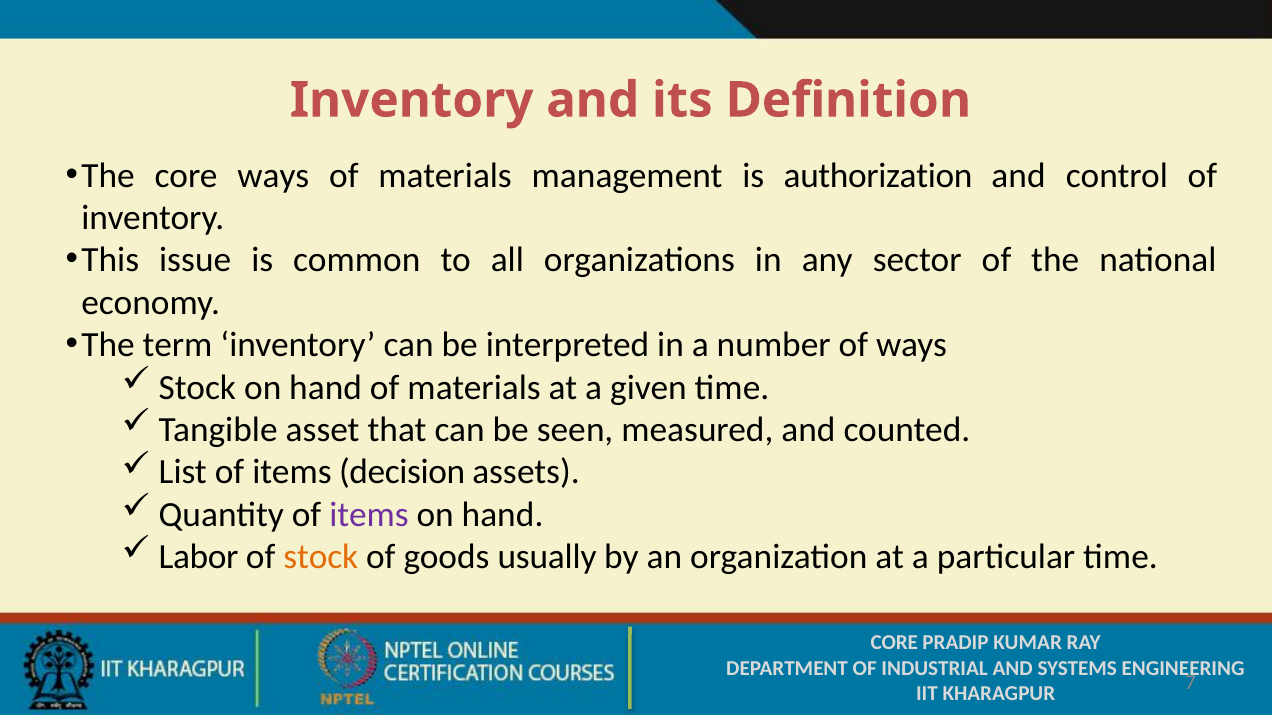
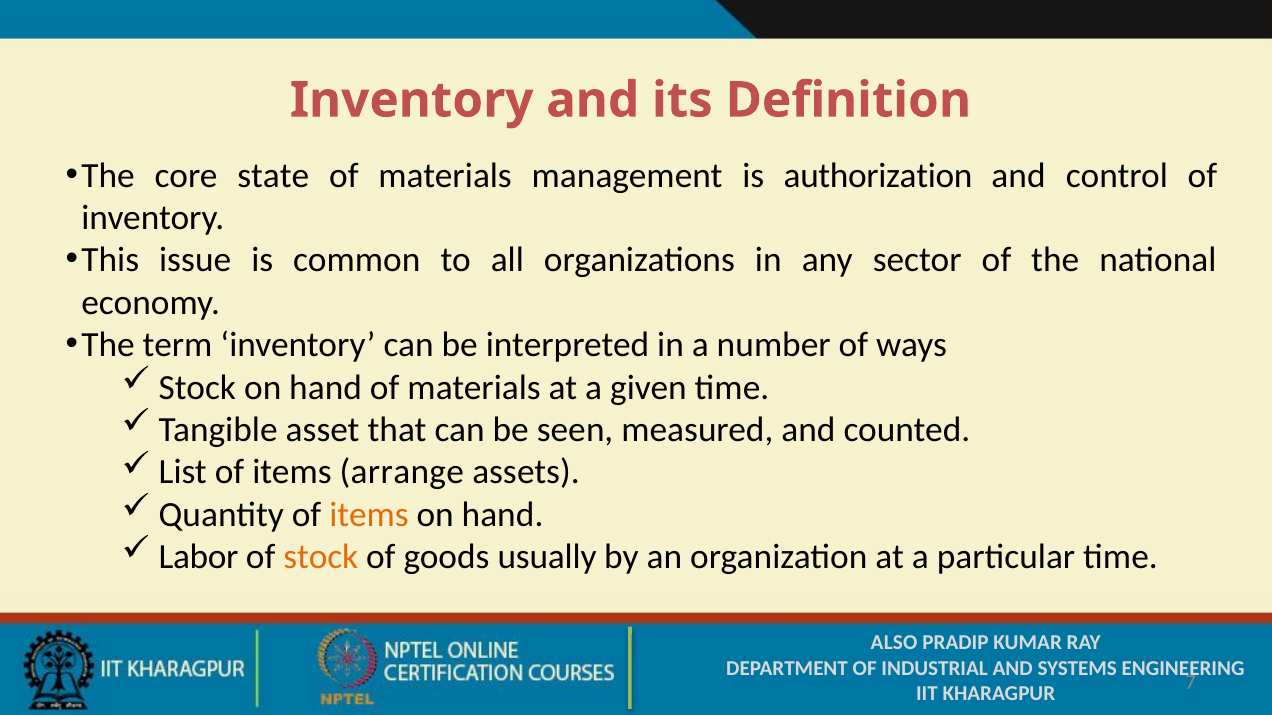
core ways: ways -> state (273, 176)
decision: decision -> arrange (402, 473)
items colour: purple -> orange (369, 515)
CORE: CORE -> ALSO (894, 643)
